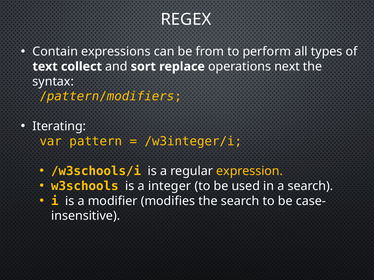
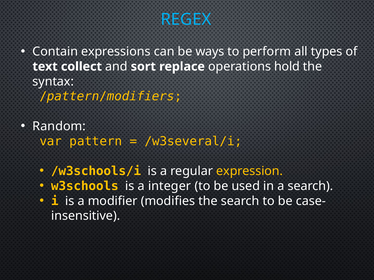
REGEX colour: white -> light blue (186, 19)
from: from -> ways (210, 52)
next: next -> hold (287, 67)
Iterating: Iterating -> Random (59, 126)
/w3integer/i: /w3integer/i -> /w3several/i (193, 141)
